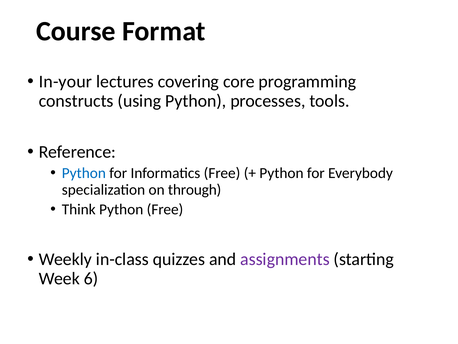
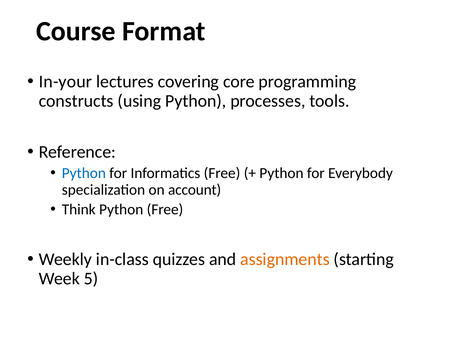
through: through -> account (195, 189)
assignments colour: purple -> orange (285, 259)
6: 6 -> 5 (91, 278)
